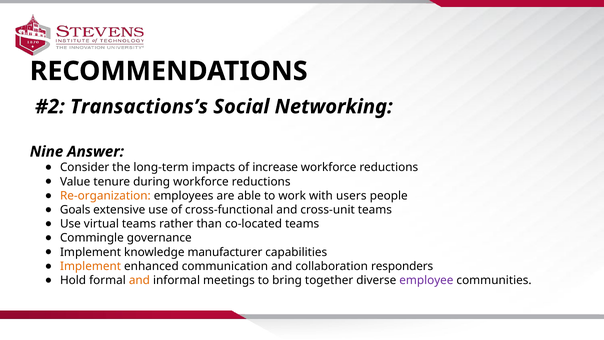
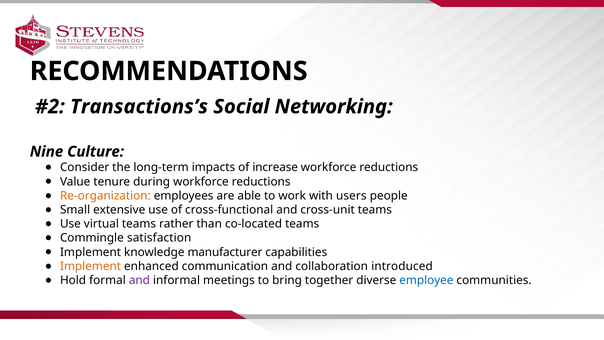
Answer: Answer -> Culture (96, 152)
Goals: Goals -> Small (75, 210)
governance: governance -> satisfaction (159, 238)
responders: responders -> introduced (402, 266)
and colour: orange -> purple (139, 280)
employee colour: purple -> blue (426, 280)
